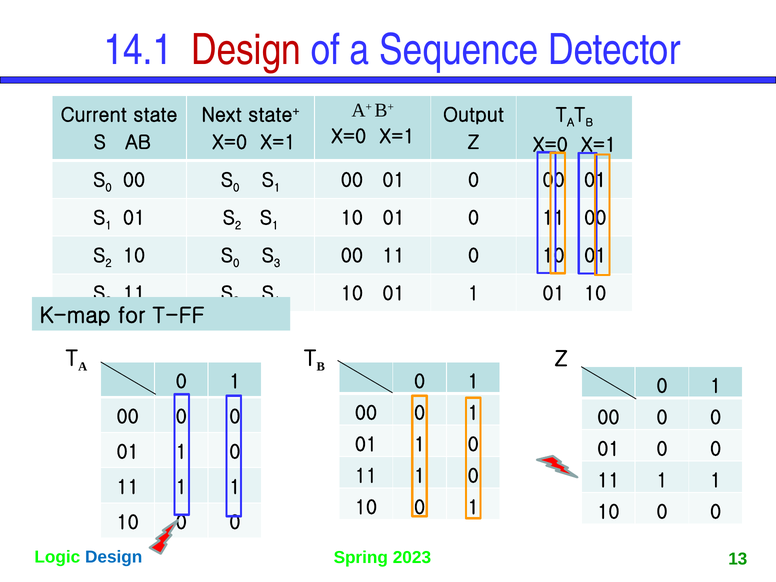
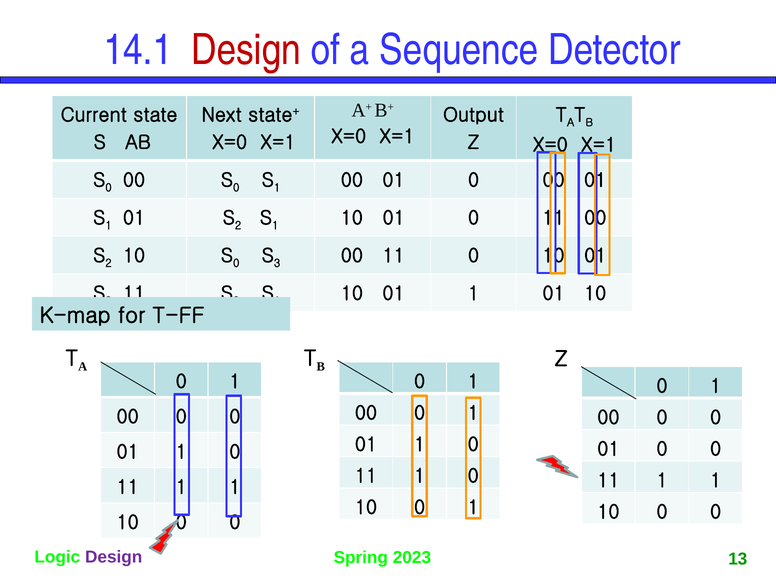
Design colour: blue -> purple (114, 557)
